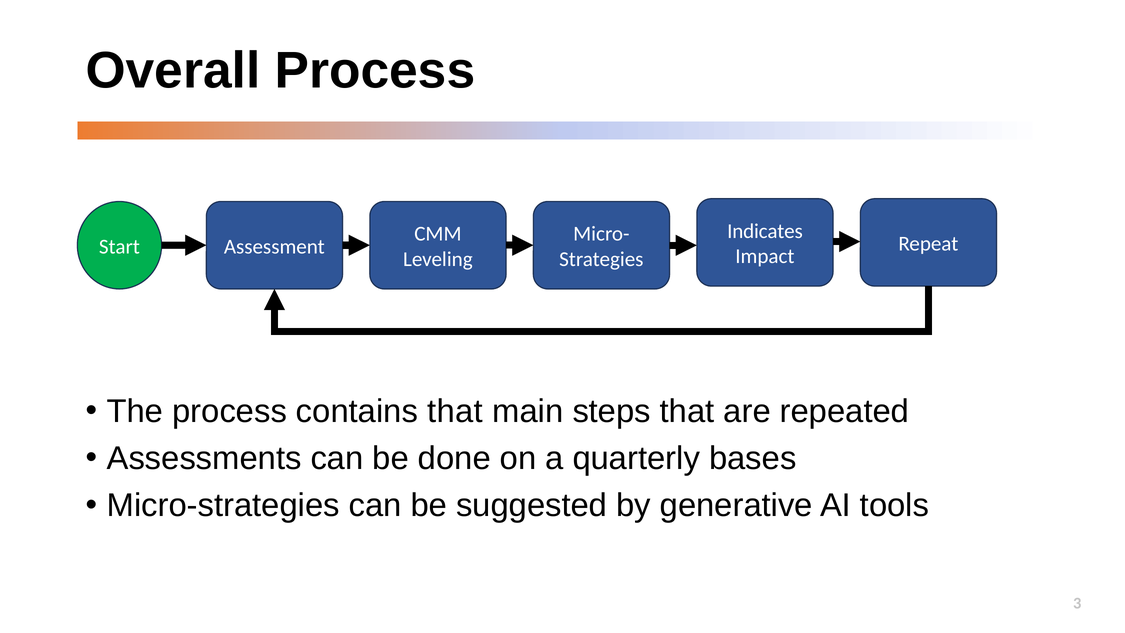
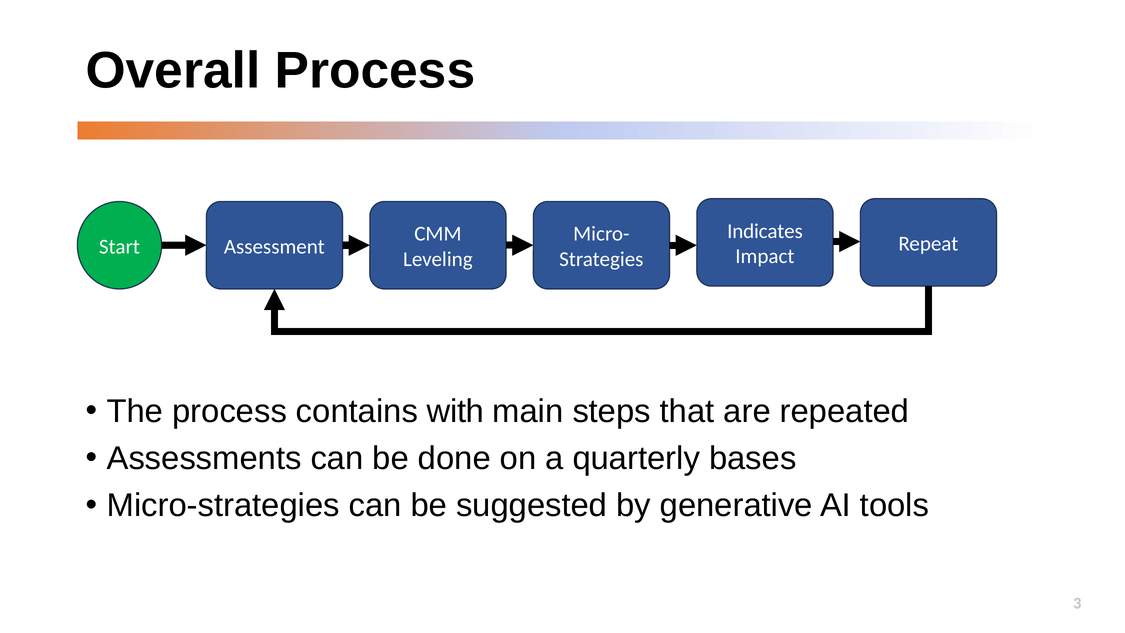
contains that: that -> with (455, 411)
